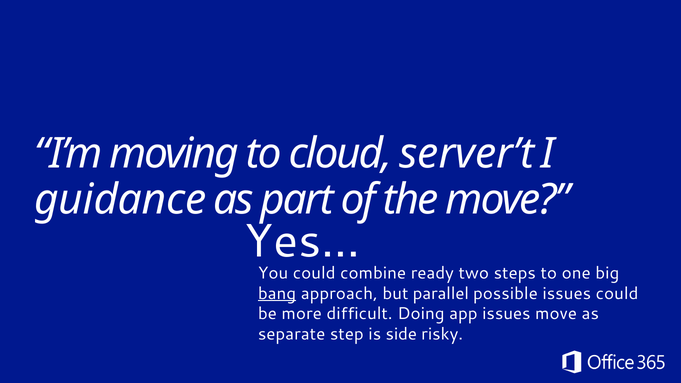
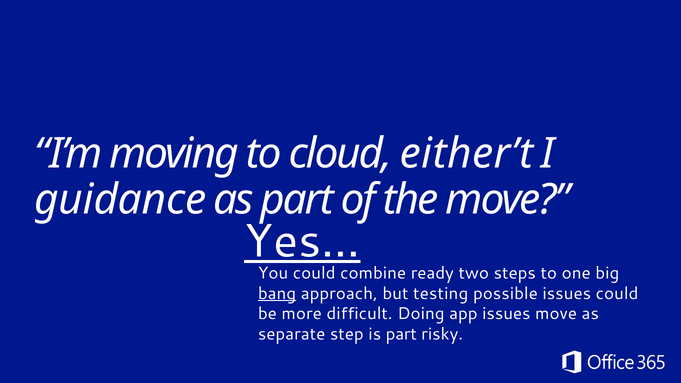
server’t: server’t -> either’t (466, 154)
Yes… underline: none -> present (302, 241)
parallel: parallel -> testing (441, 294)
is side: side -> part (401, 334)
